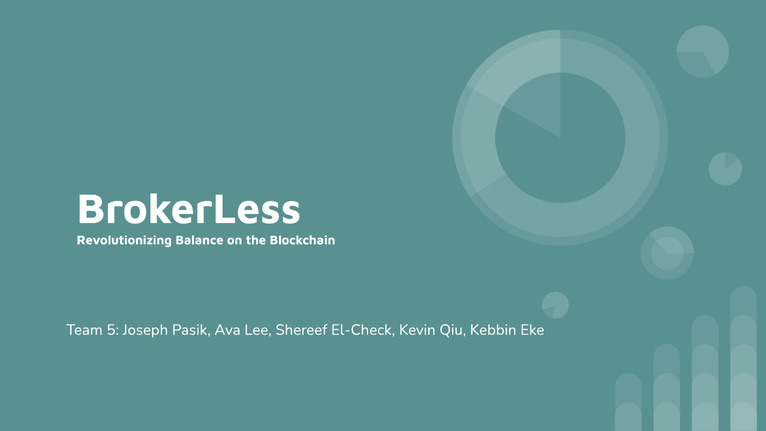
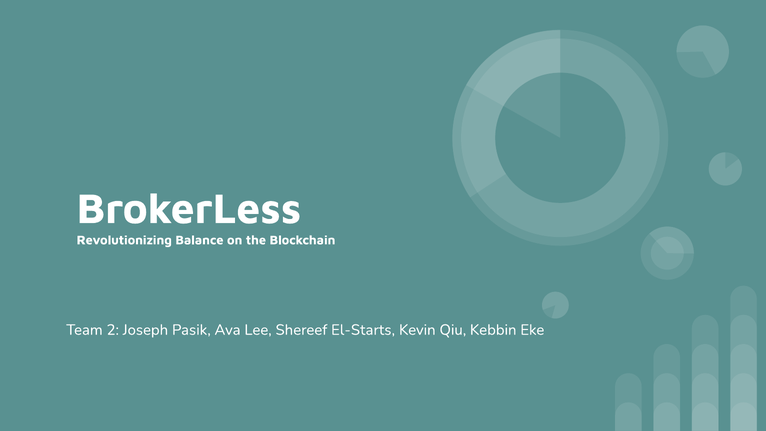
5: 5 -> 2 (113, 330)
El-Check: El-Check -> El-Starts (363, 330)
